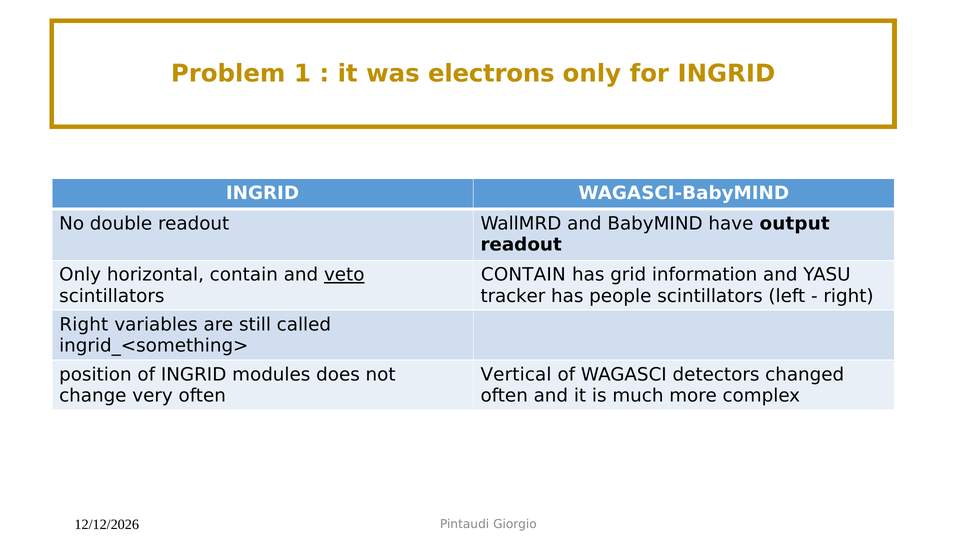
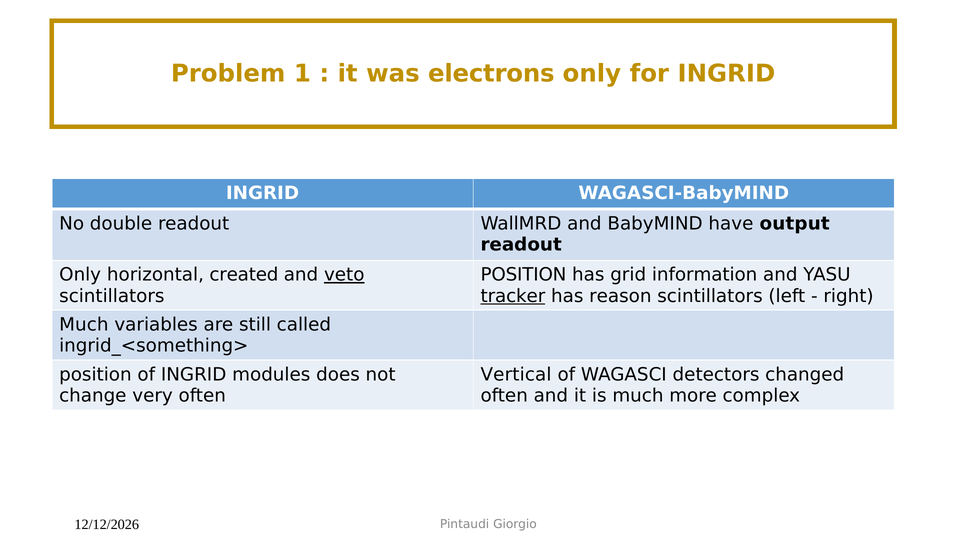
horizontal contain: contain -> created (244, 275)
CONTAIN: CONTAIN -> POSITION (523, 275)
tracker underline: none -> present (513, 296)
people: people -> reason (620, 296)
Right: Right -> Much (84, 325)
